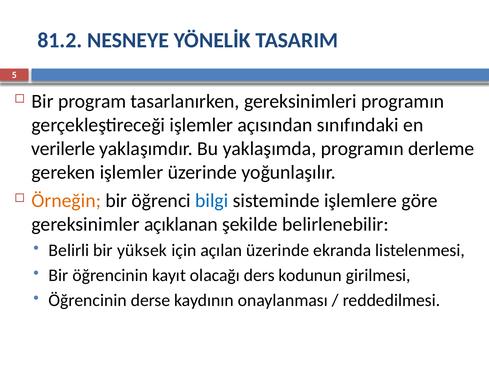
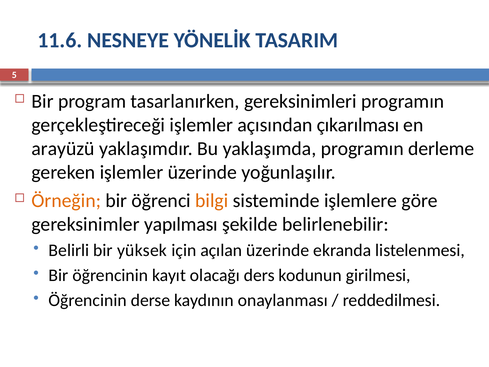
81.2: 81.2 -> 11.6 (60, 40)
sınıfındaki: sınıfındaki -> çıkarılması (358, 125)
verilerle: verilerle -> arayüzü (63, 149)
bilgi colour: blue -> orange (212, 201)
açıklanan: açıklanan -> yapılması (181, 224)
